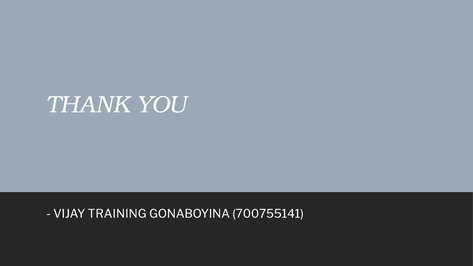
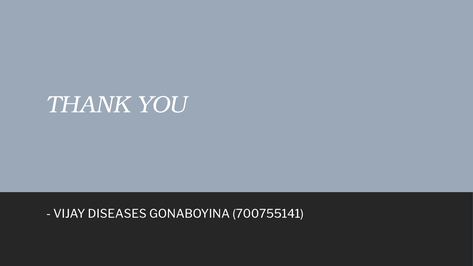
TRAINING: TRAINING -> DISEASES (117, 214)
